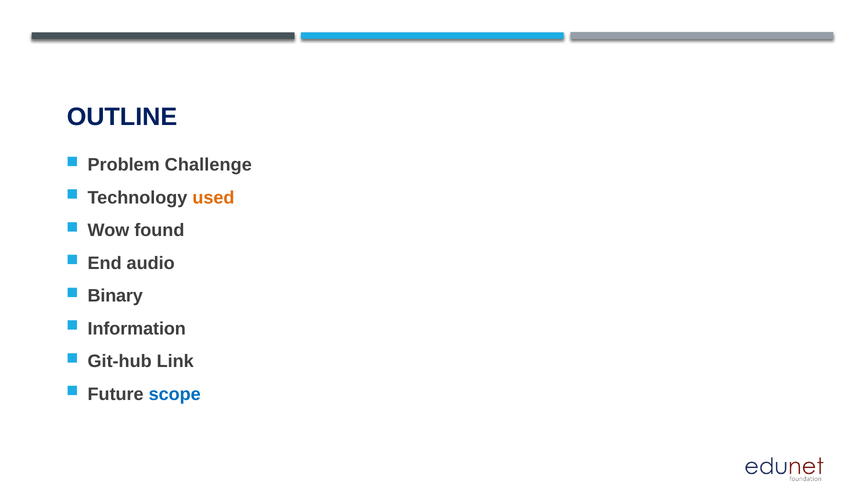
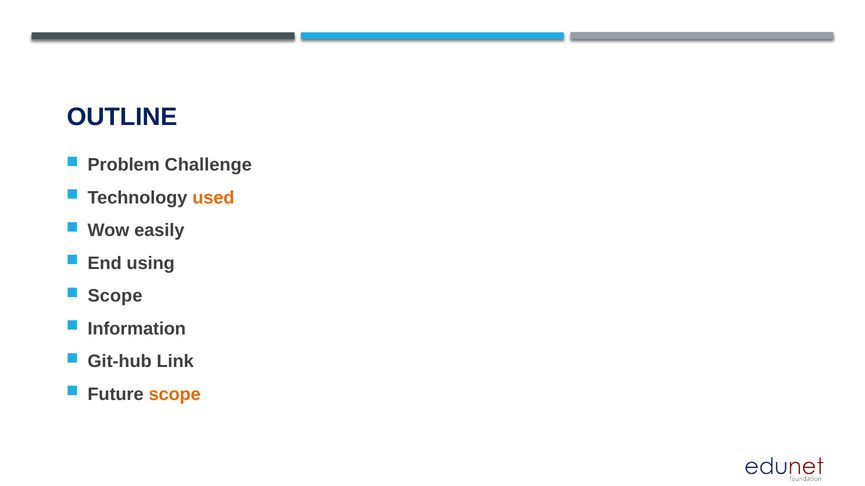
found: found -> easily (159, 231)
audio: audio -> using (151, 264)
Binary: Binary -> Scope (115, 296)
scope colour: blue -> orange (175, 395)
